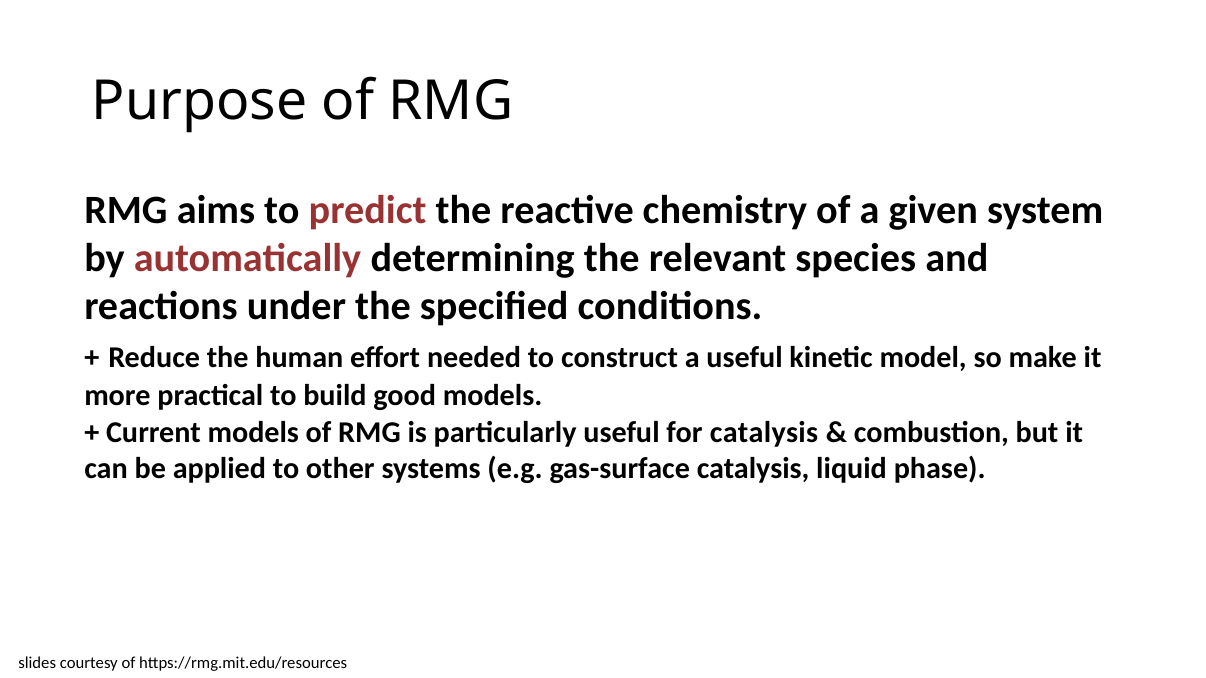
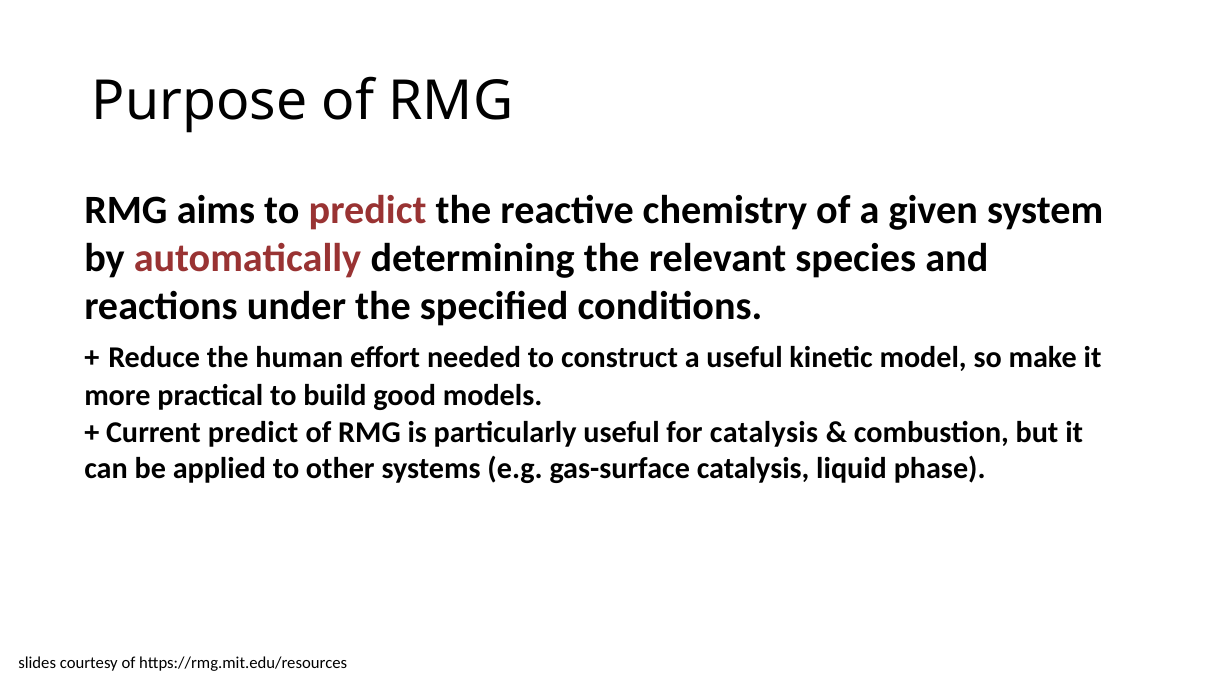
Current models: models -> predict (253, 432)
